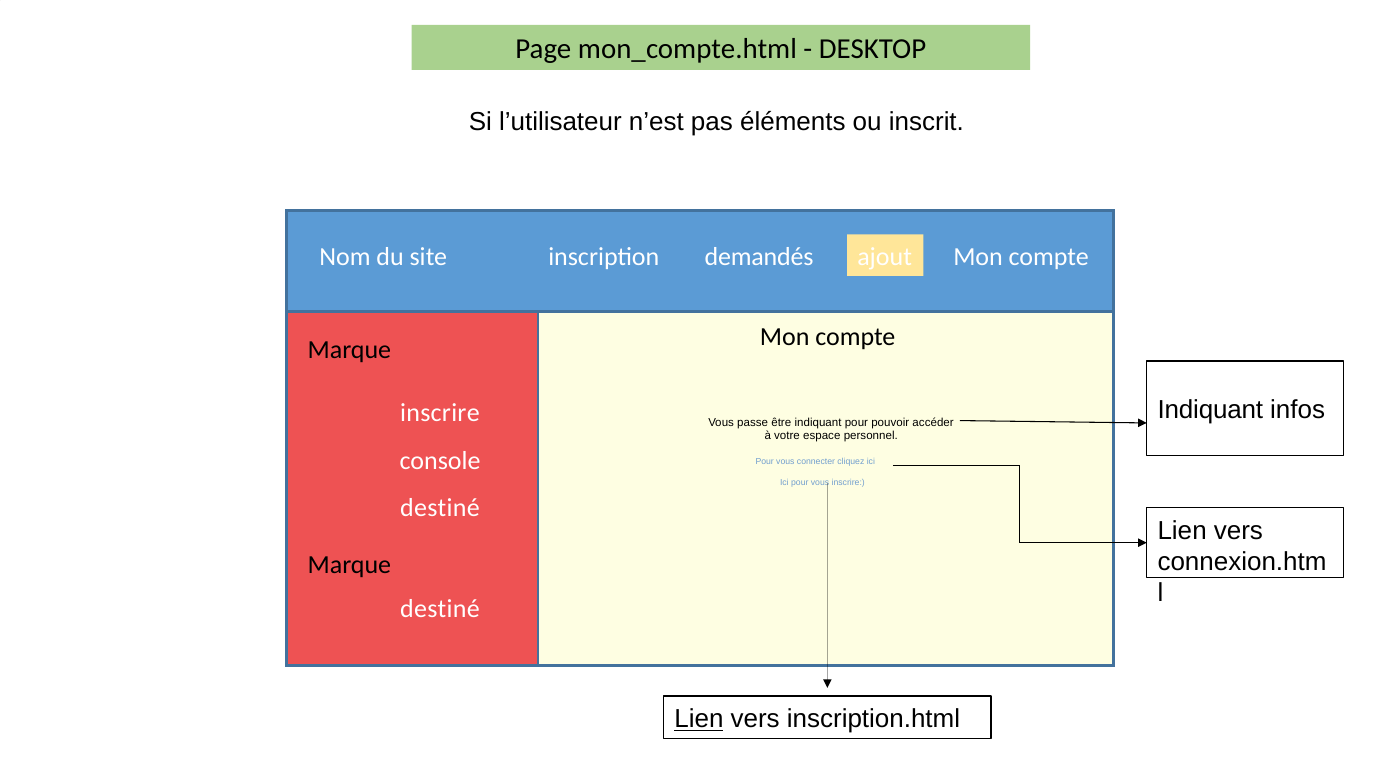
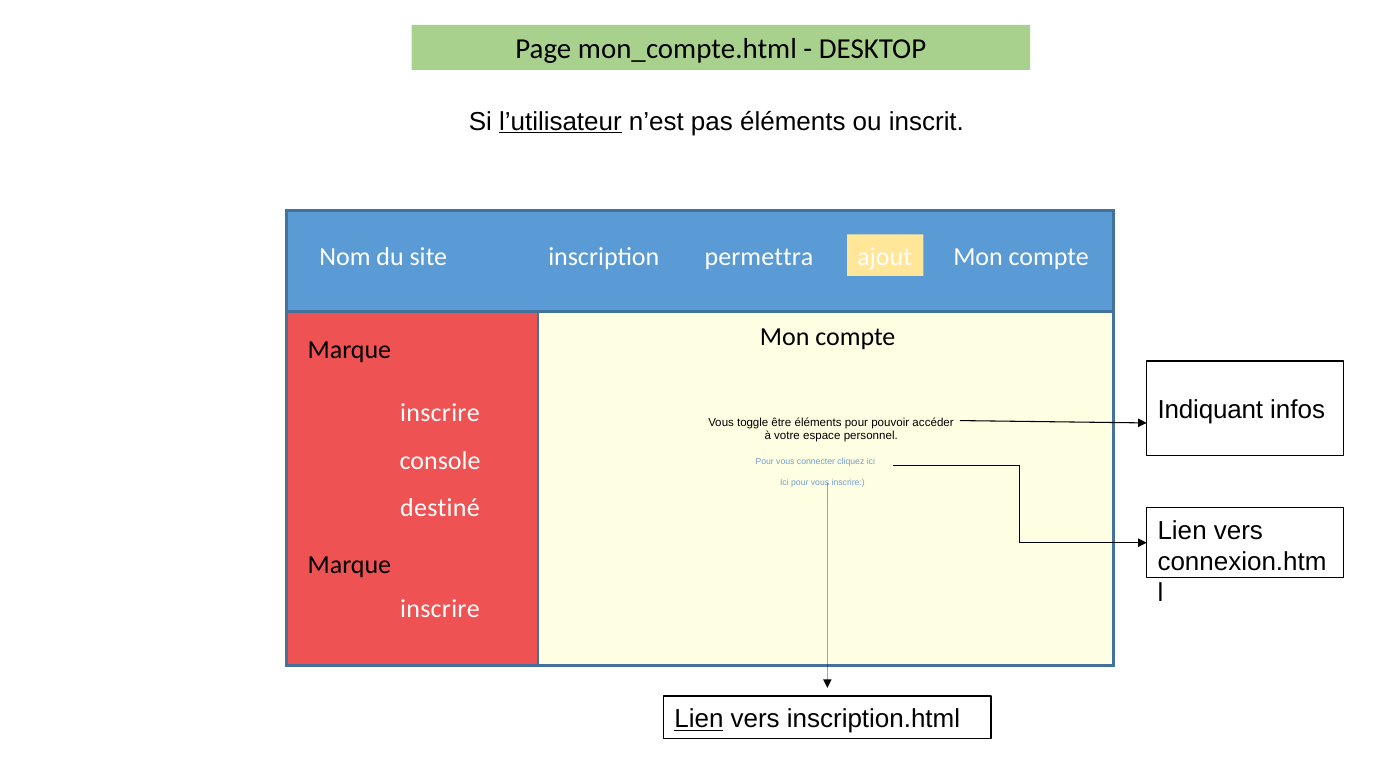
l’utilisateur underline: none -> present (560, 121)
demandés: demandés -> permettra (759, 257)
passe: passe -> toggle (753, 422)
être indiquant: indiquant -> éléments (818, 422)
destiné: destiné -> inscrire (440, 609)
